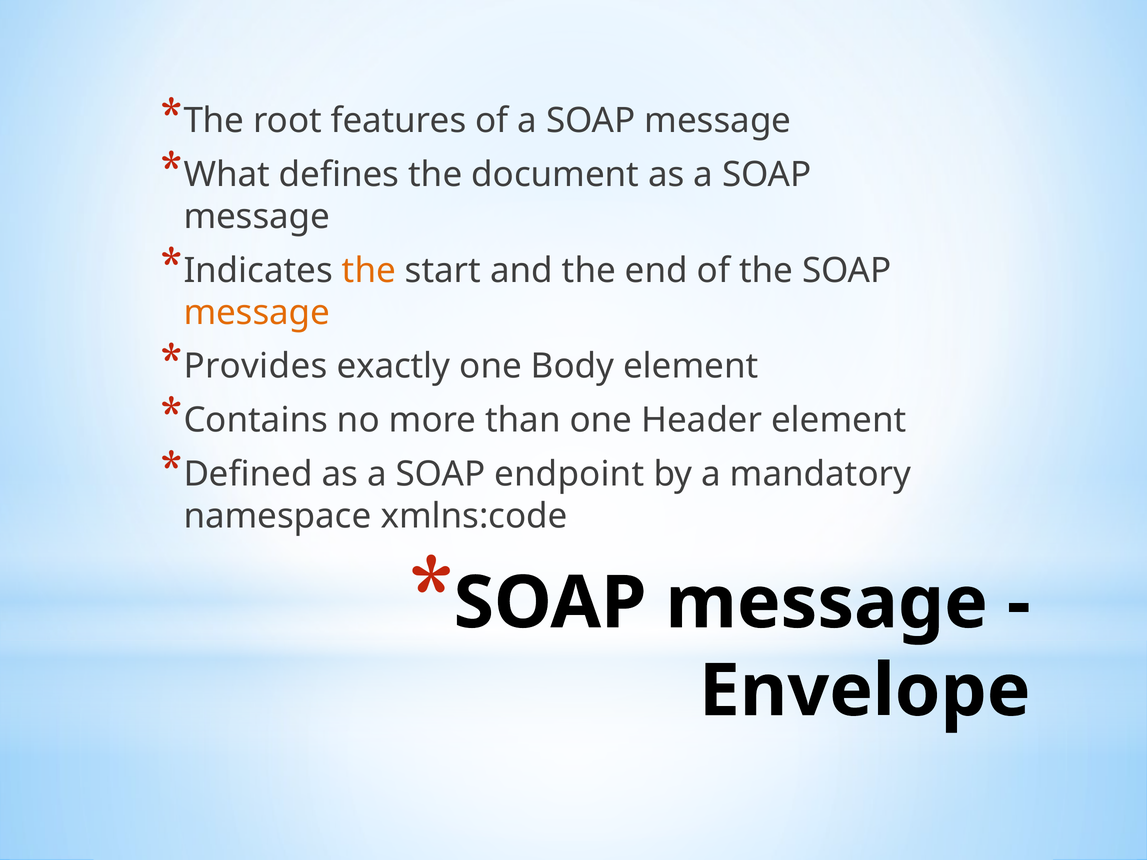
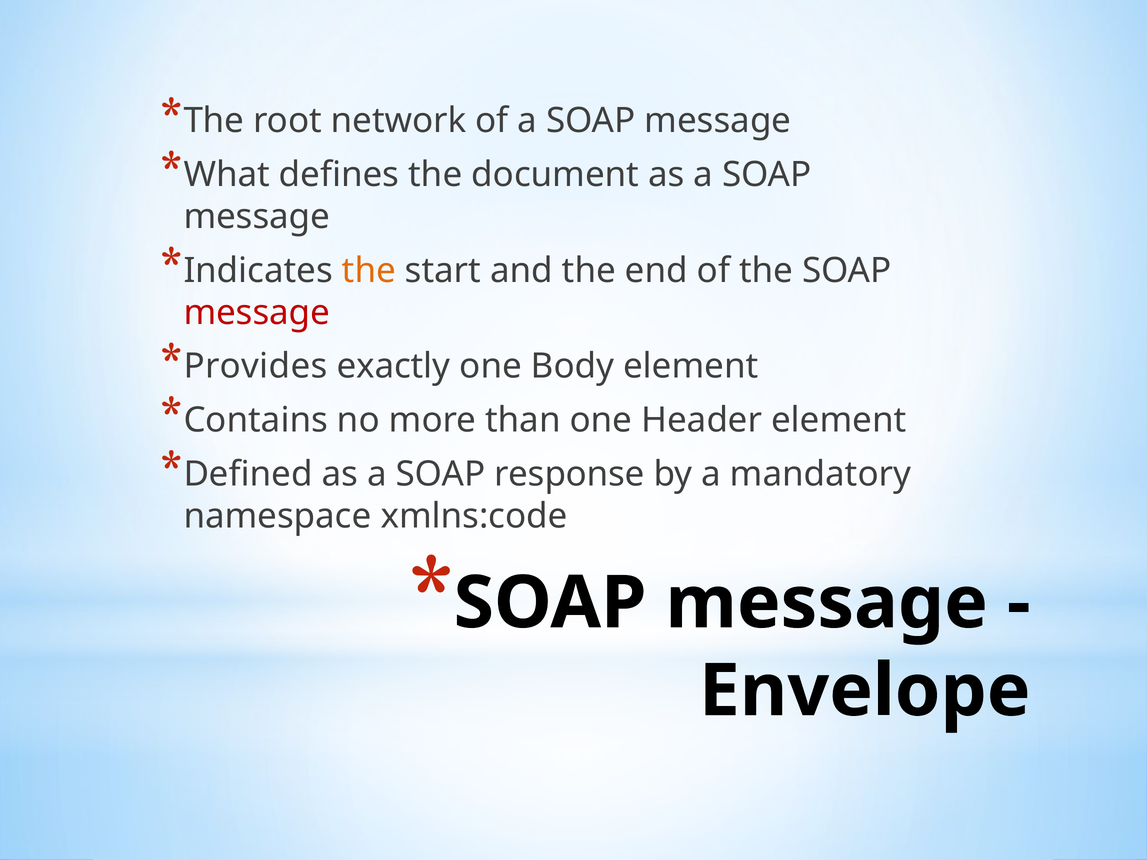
features: features -> network (399, 121)
message colour: orange -> red (257, 313)
endpoint: endpoint -> response (569, 474)
